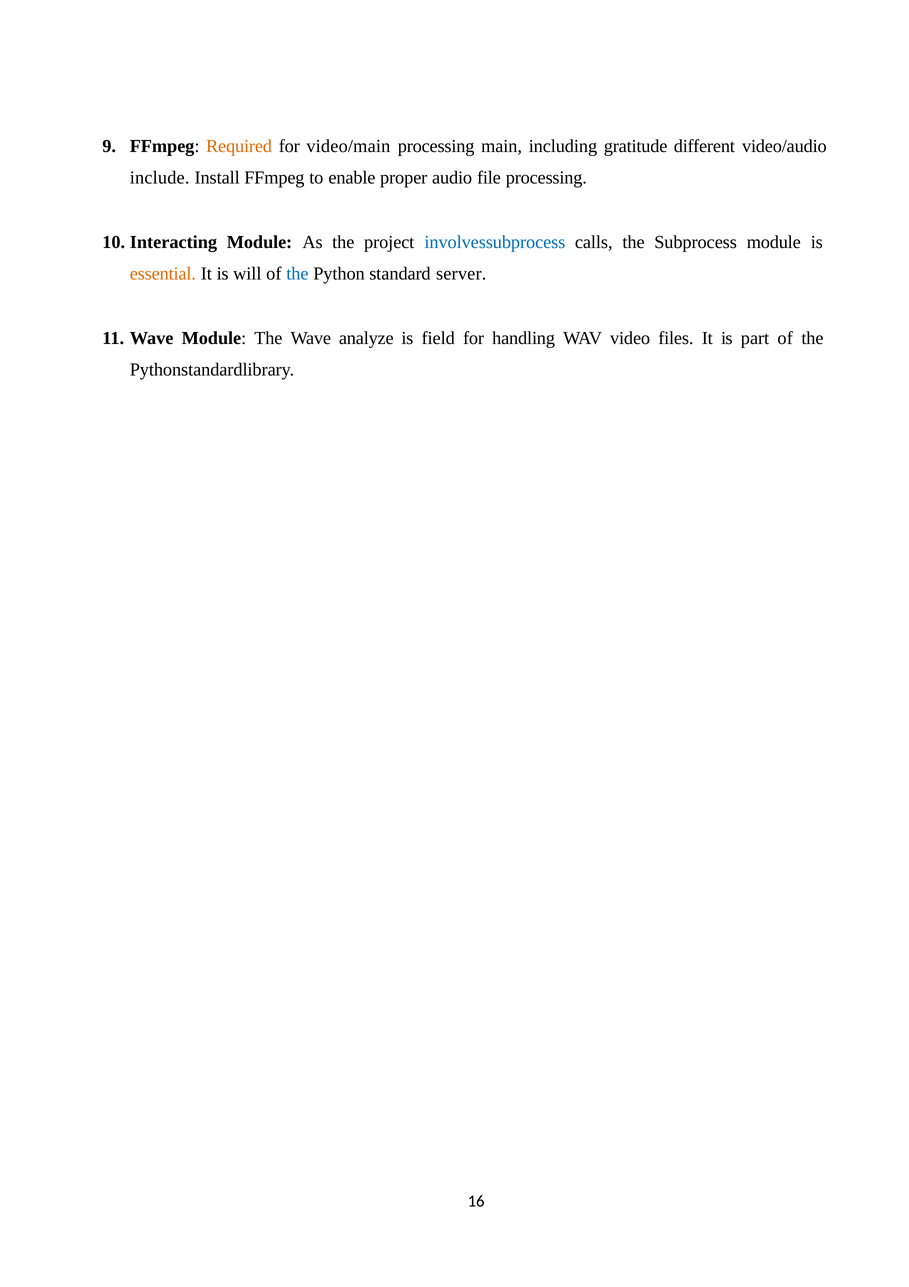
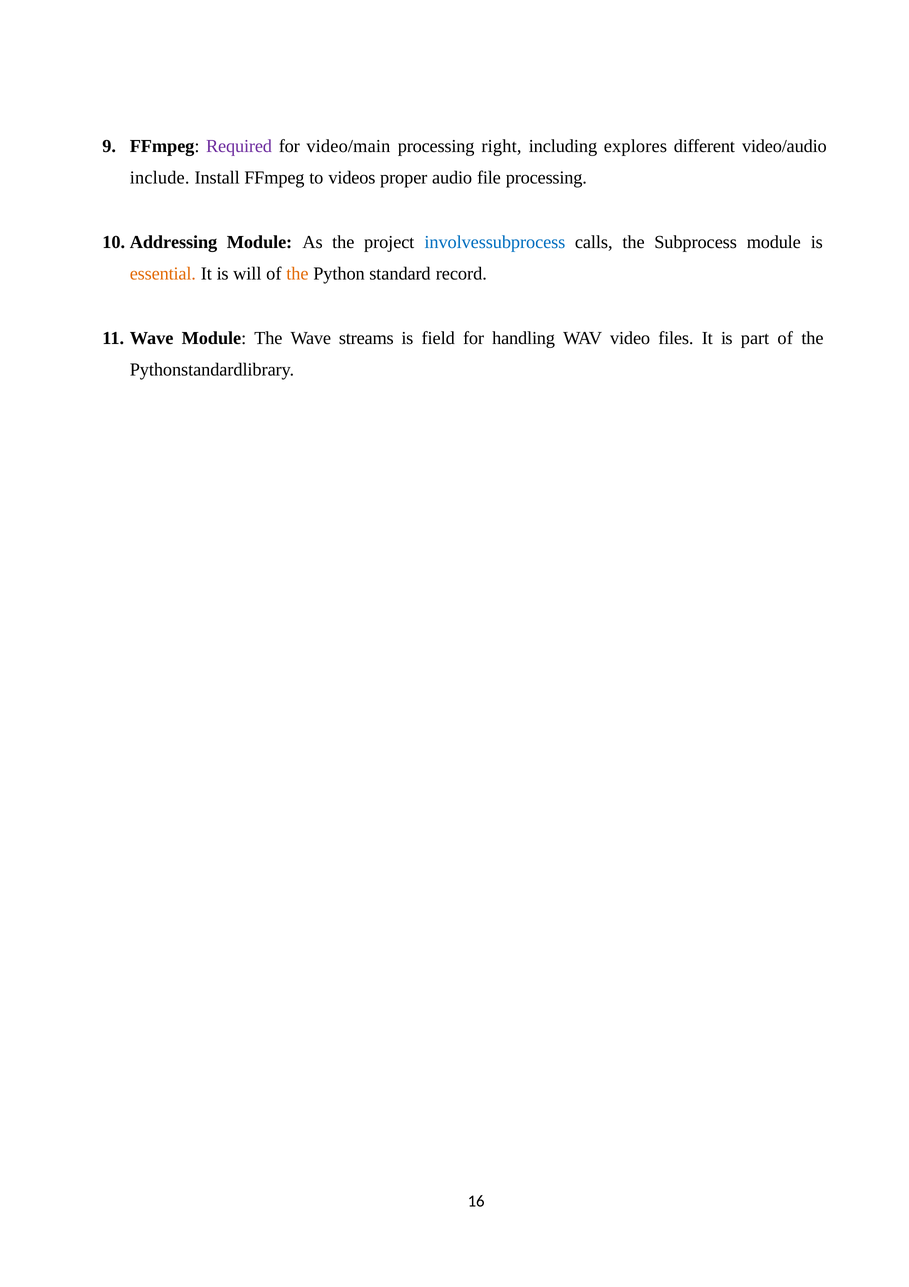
Required colour: orange -> purple (239, 146)
main: main -> right (501, 146)
gratitude: gratitude -> explores (635, 146)
enable: enable -> videos (352, 177)
Interacting: Interacting -> Addressing (174, 242)
the colour: blue -> orange (297, 274)
server: server -> record (461, 274)
analyze: analyze -> streams (366, 338)
